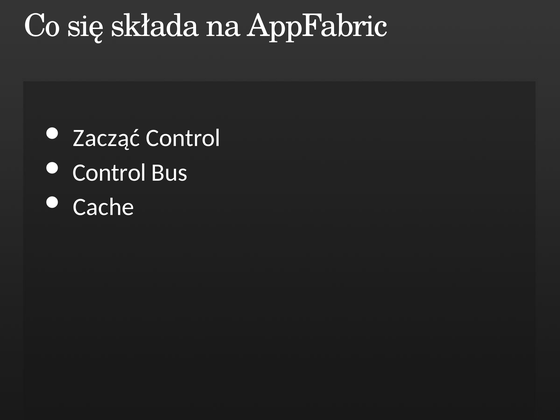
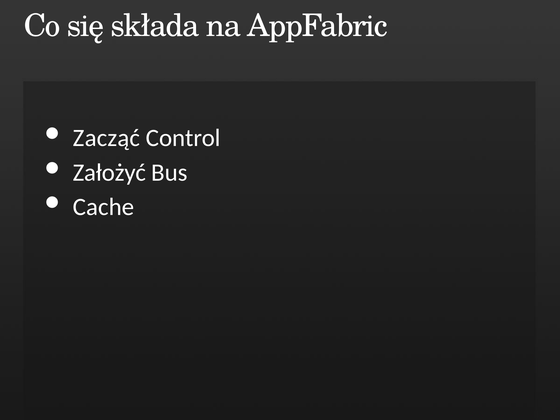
Control: Control -> Założyć (109, 172)
